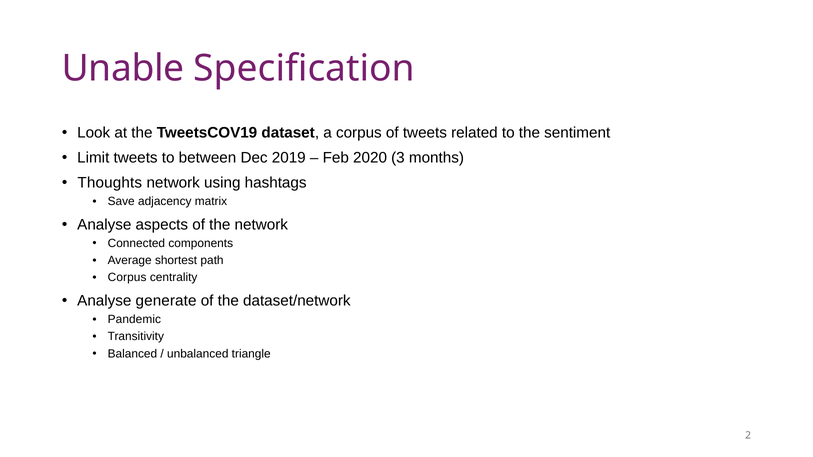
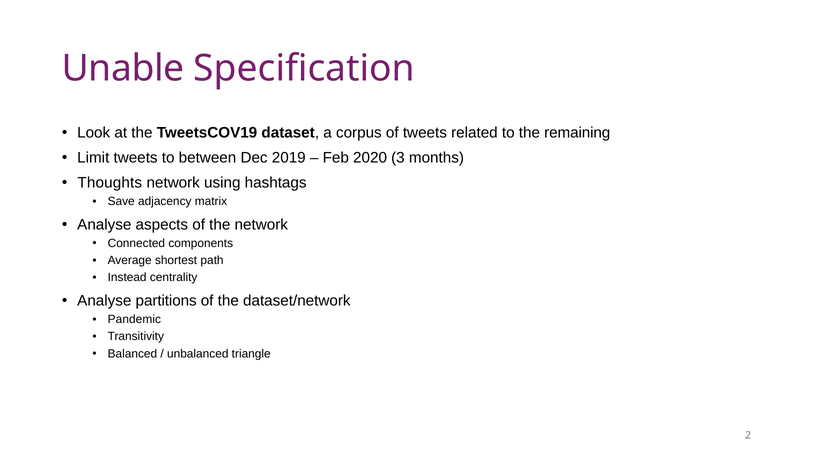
sentiment: sentiment -> remaining (577, 133)
Corpus: Corpus -> Instead (127, 278)
generate: generate -> partitions (166, 301)
